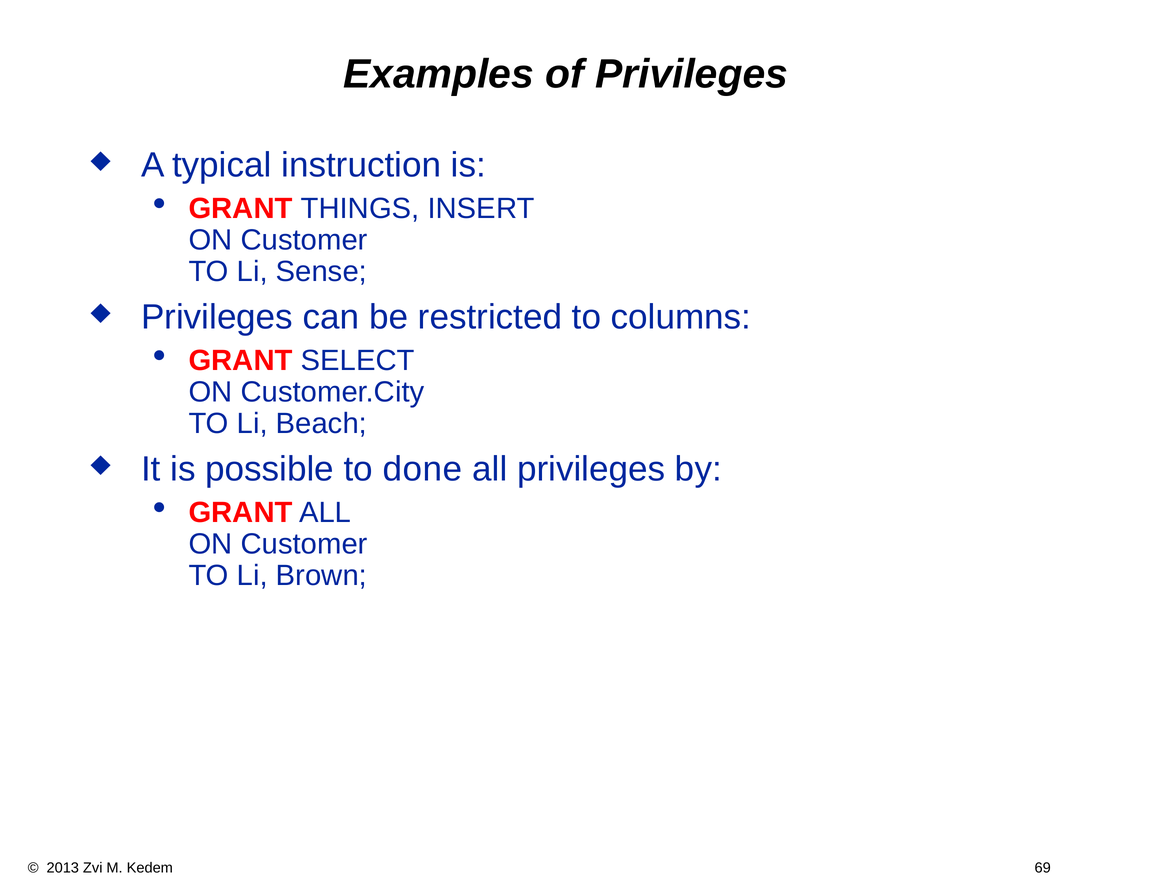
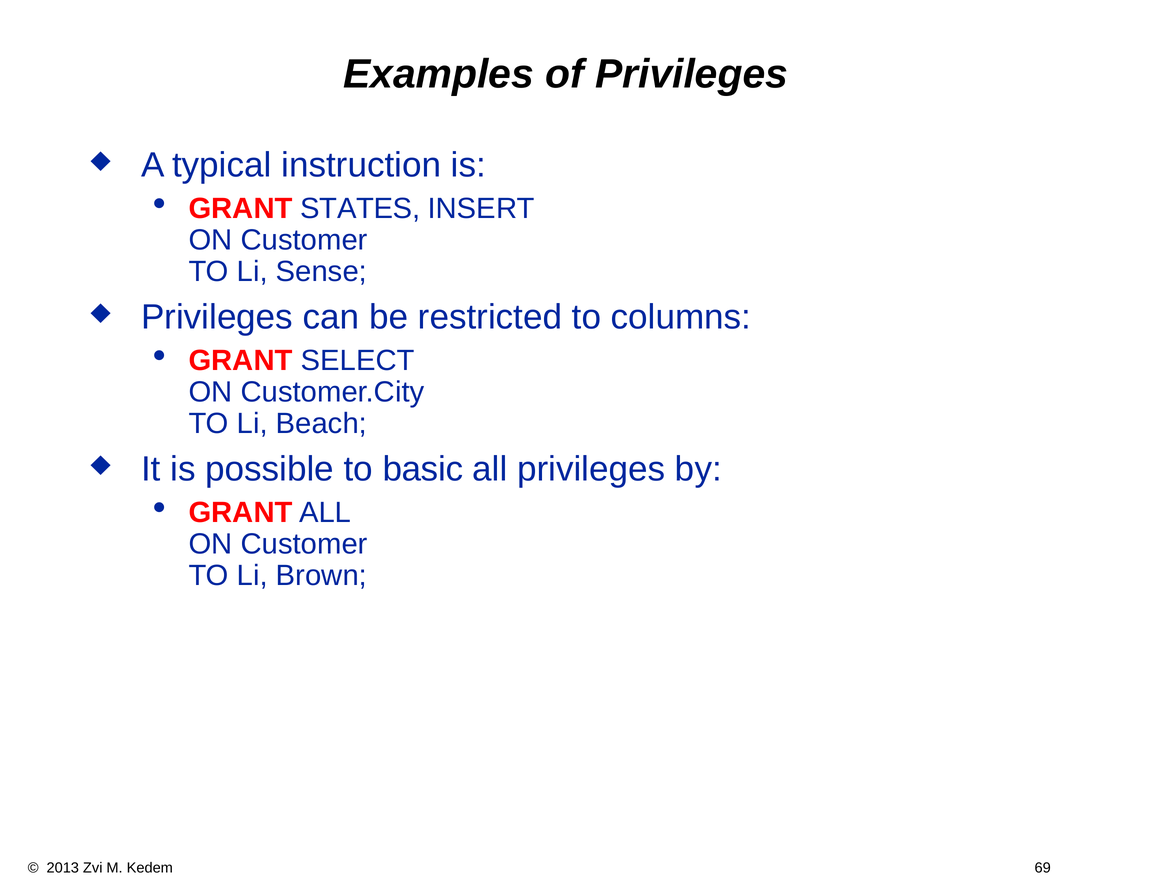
THINGS: THINGS -> STATES (360, 209)
done: done -> basic (423, 469)
